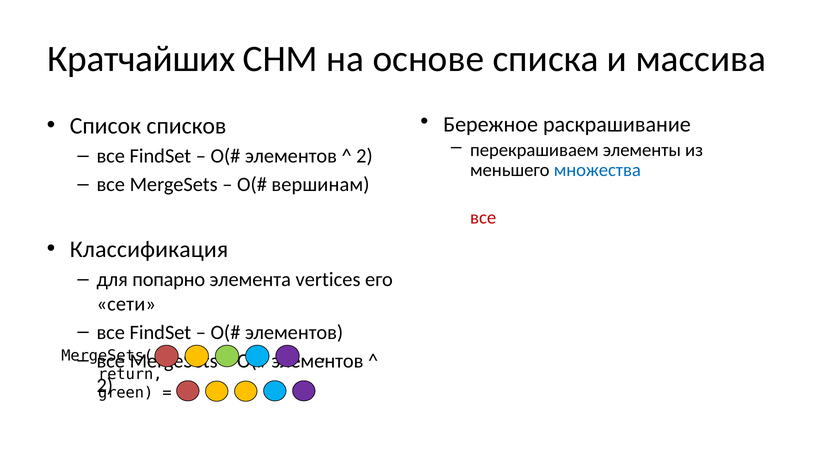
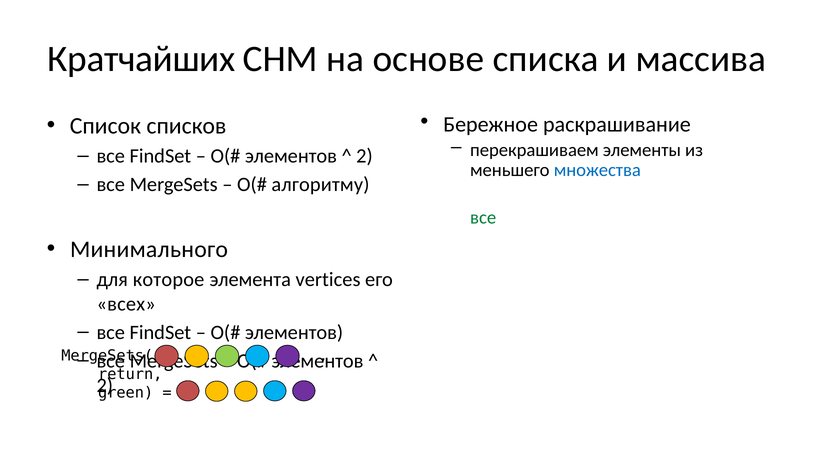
вершинам: вершинам -> алгоритму (320, 185)
все colour: red -> green (483, 218)
Классификация: Классификация -> Минимального (149, 249)
попарно: попарно -> которое (169, 280)
сети: сети -> всех (126, 304)
